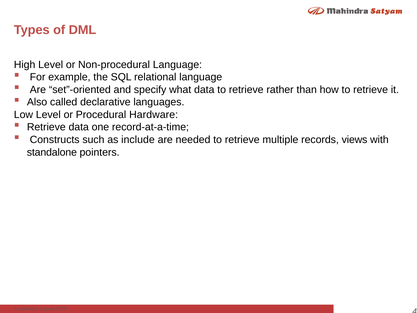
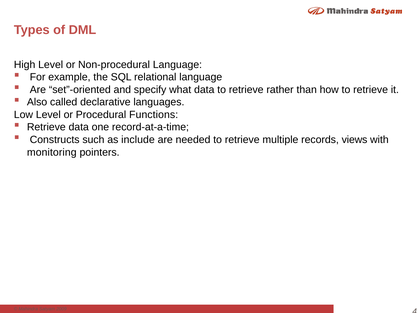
Hardware: Hardware -> Functions (154, 115)
standalone: standalone -> monitoring (52, 152)
